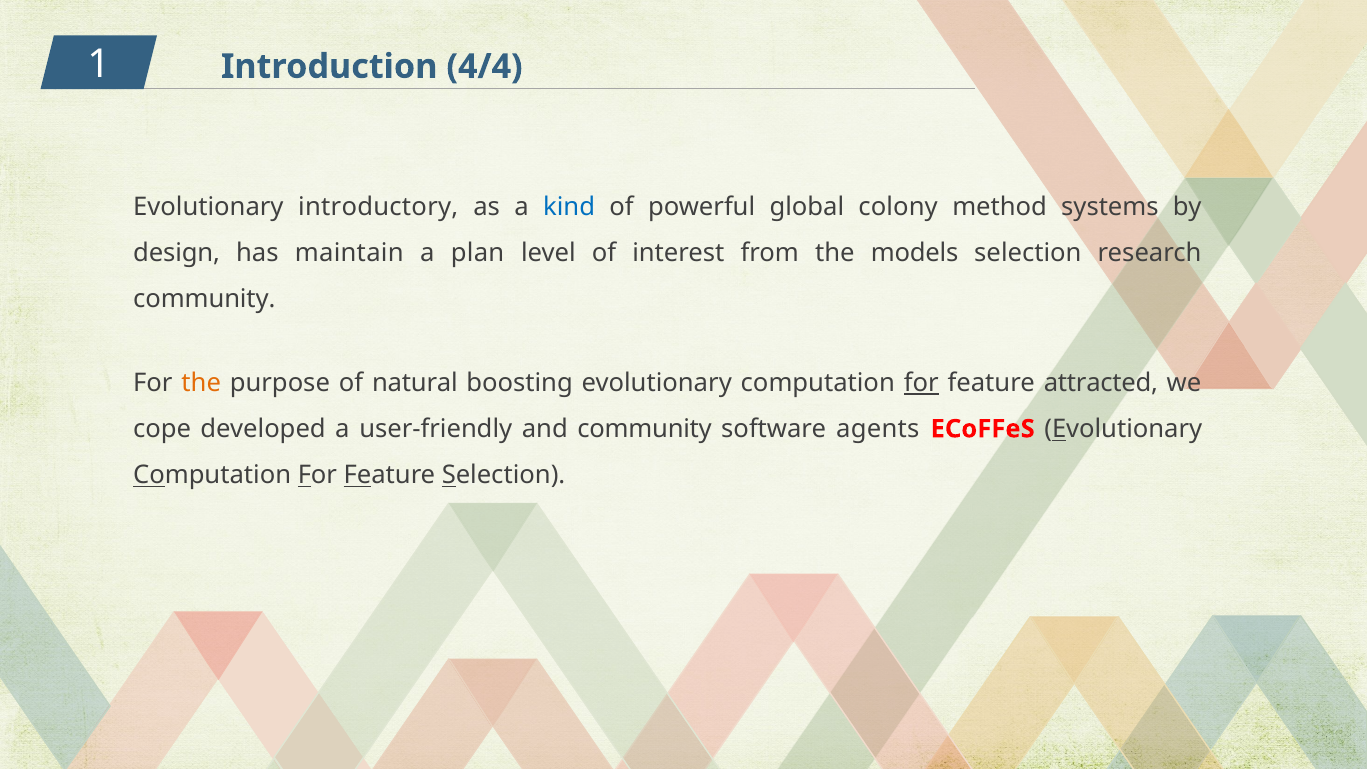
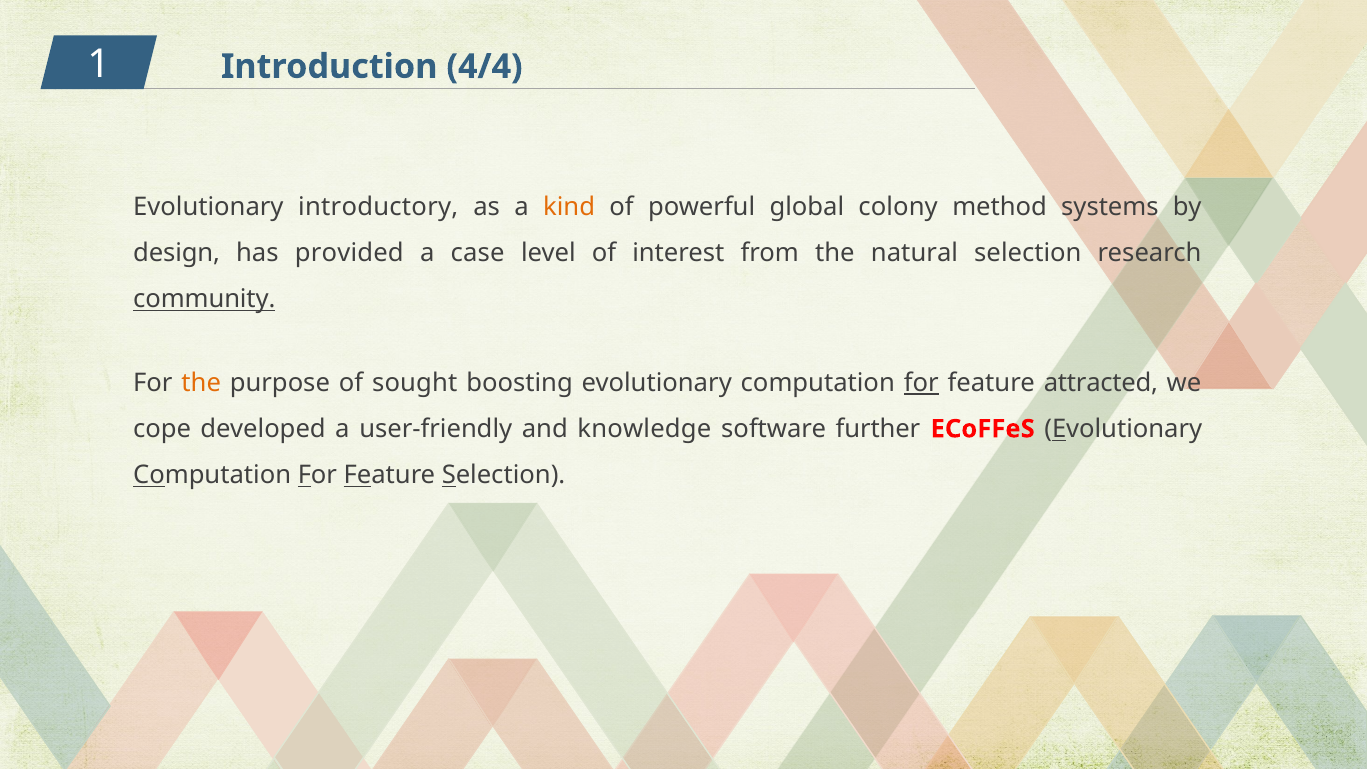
kind colour: blue -> orange (569, 207)
maintain: maintain -> provided (349, 253)
plan: plan -> case (478, 253)
models: models -> natural (915, 253)
community underline: none -> present (204, 299)
natural: natural -> sought (415, 383)
and community: community -> knowledge (644, 429)
agents: agents -> further (878, 429)
